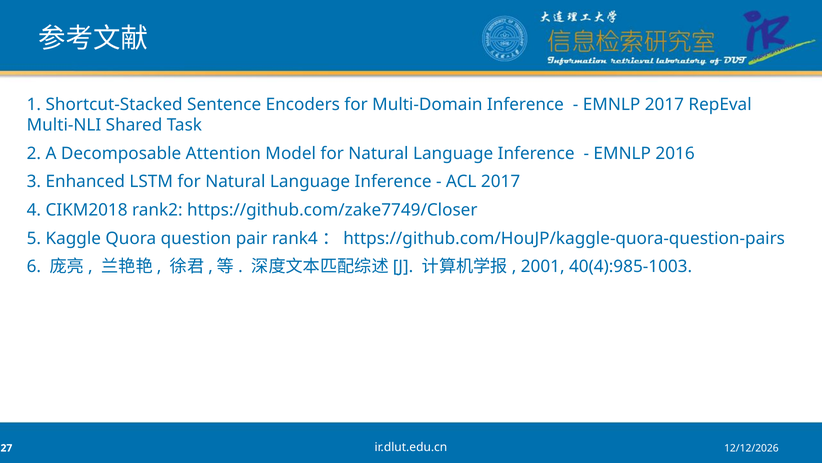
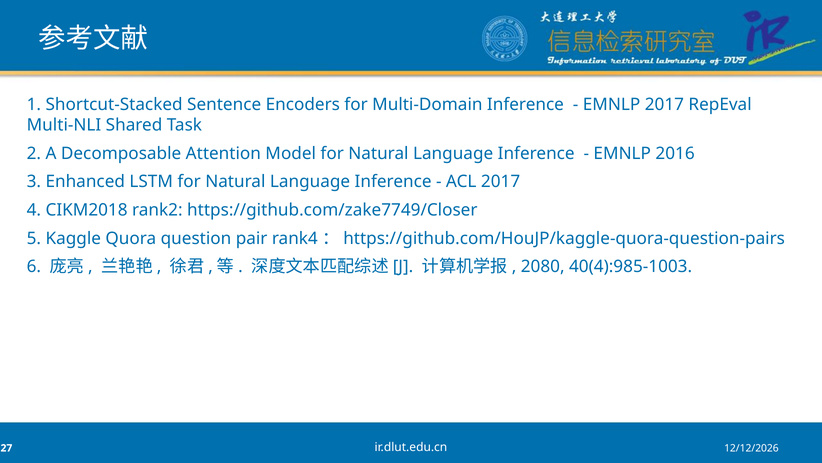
2001: 2001 -> 2080 (543, 266)
